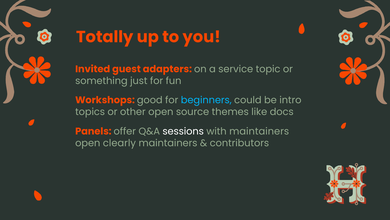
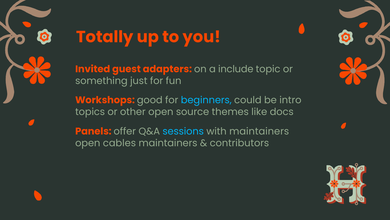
service: service -> include (236, 69)
sessions colour: white -> light blue (183, 131)
clearly: clearly -> cables (119, 143)
